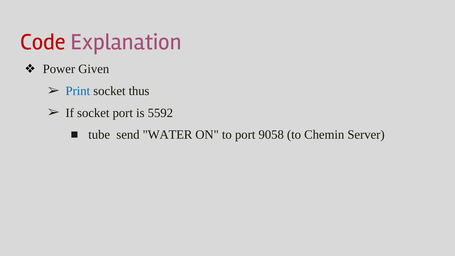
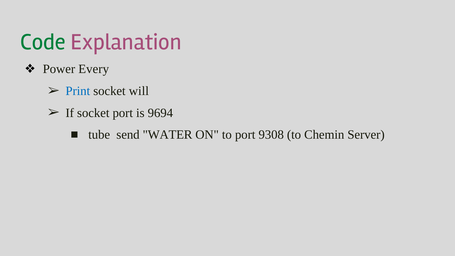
Code colour: red -> green (43, 42)
Given: Given -> Every (94, 69)
thus: thus -> will (139, 91)
5592: 5592 -> 9694 (160, 113)
9058: 9058 -> 9308 (271, 135)
